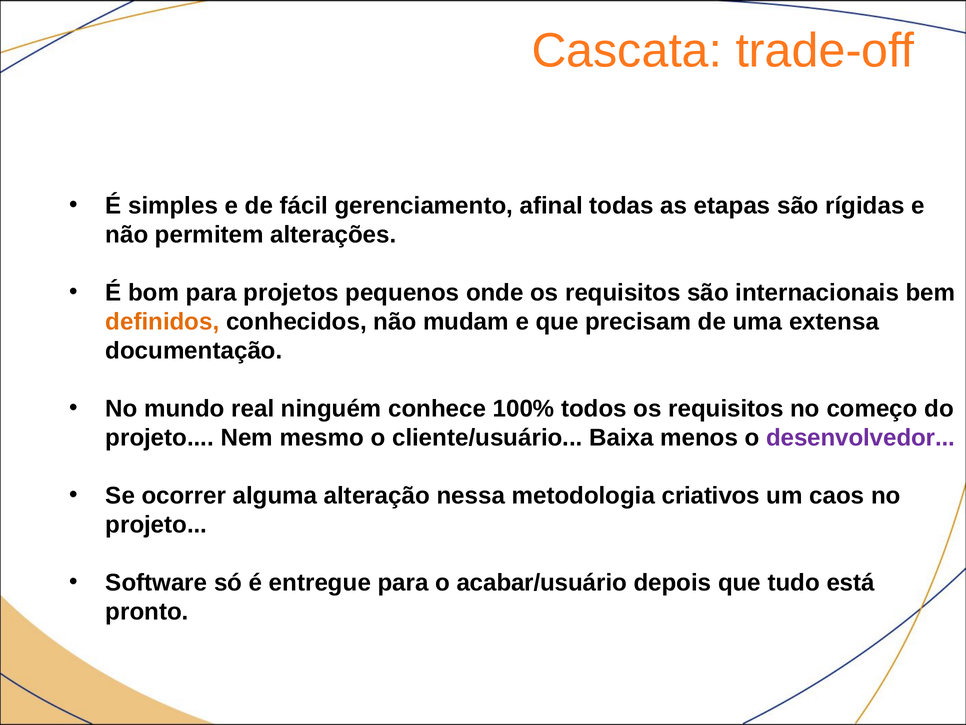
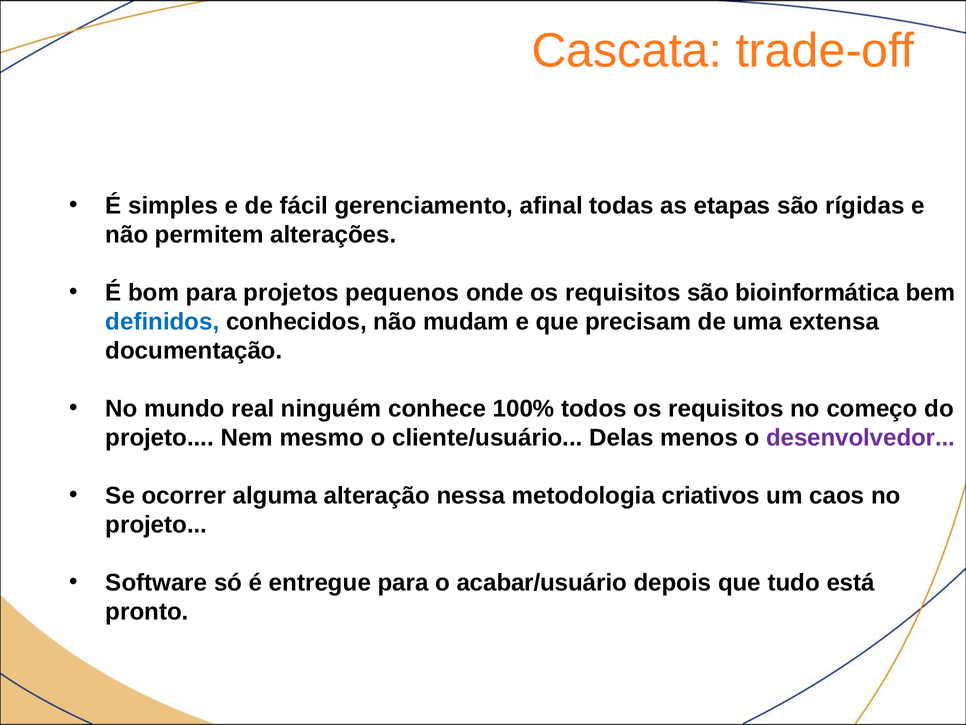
internacionais: internacionais -> bioinformática (817, 292)
definidos colour: orange -> blue (162, 321)
Baixa: Baixa -> Delas (621, 437)
